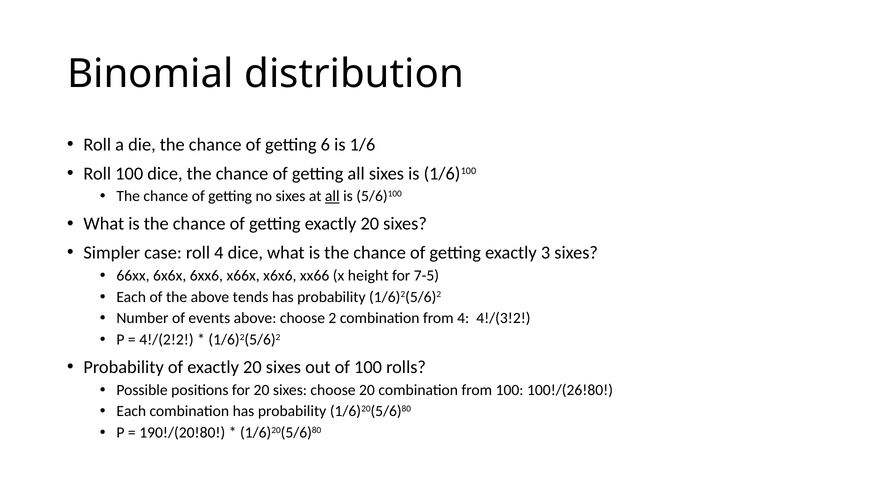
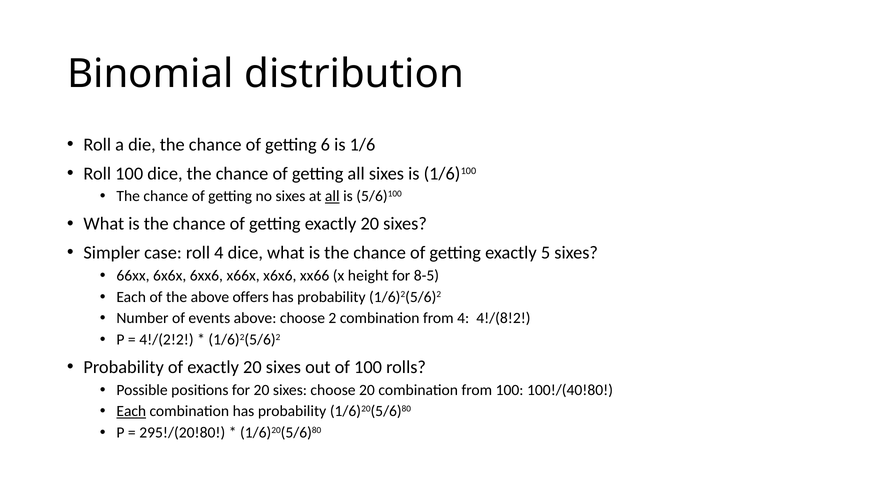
3: 3 -> 5 (546, 253)
7-5: 7-5 -> 8-5 (426, 276)
tends: tends -> offers (251, 297)
4!/(3!2: 4!/(3!2 -> 4!/(8!2 (503, 319)
100!/(26!80: 100!/(26!80 -> 100!/(40!80 (570, 390)
Each underline: none -> present (131, 412)
190!/(20!80: 190!/(20!80 -> 295!/(20!80 (182, 433)
